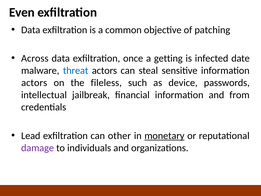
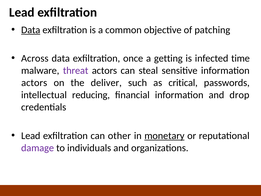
Even: Even -> Lead (22, 12)
Data underline: none -> present (31, 30)
date: date -> time (241, 58)
threat colour: blue -> purple (76, 70)
fileless: fileless -> deliver (106, 83)
device: device -> critical (183, 83)
jailbreak: jailbreak -> reducing (91, 95)
from: from -> drop (239, 95)
